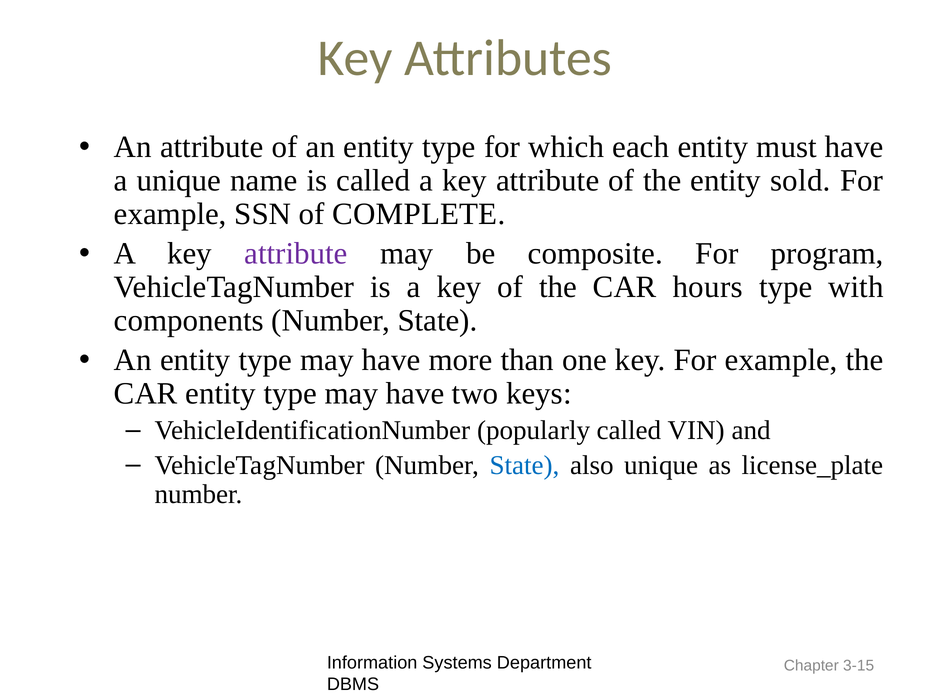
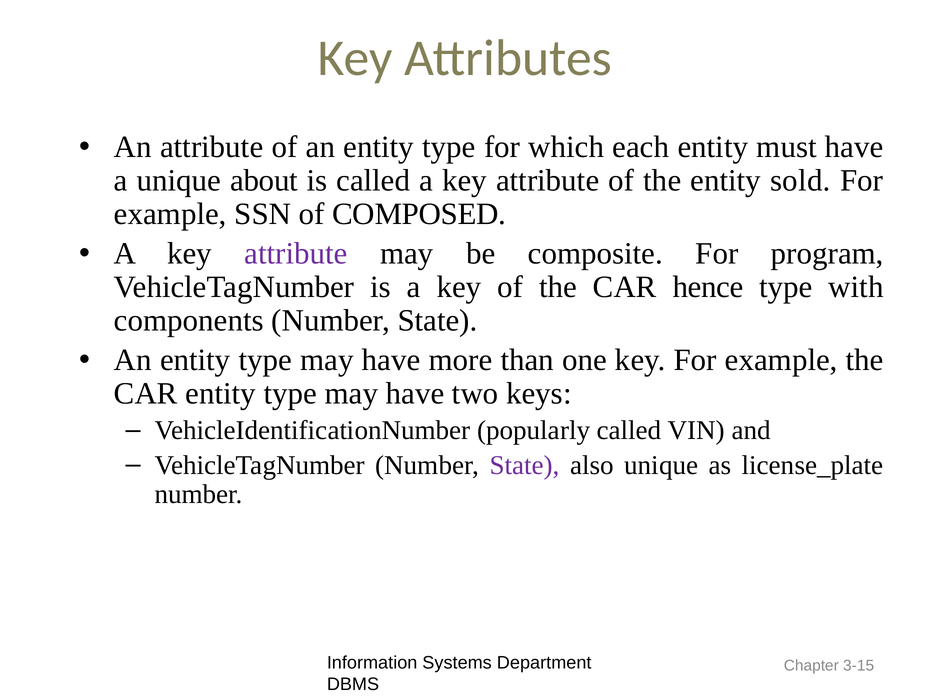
name: name -> about (264, 181)
COMPLETE: COMPLETE -> COMPOSED (419, 214)
hours: hours -> hence (708, 287)
State colour: blue -> purple (525, 465)
